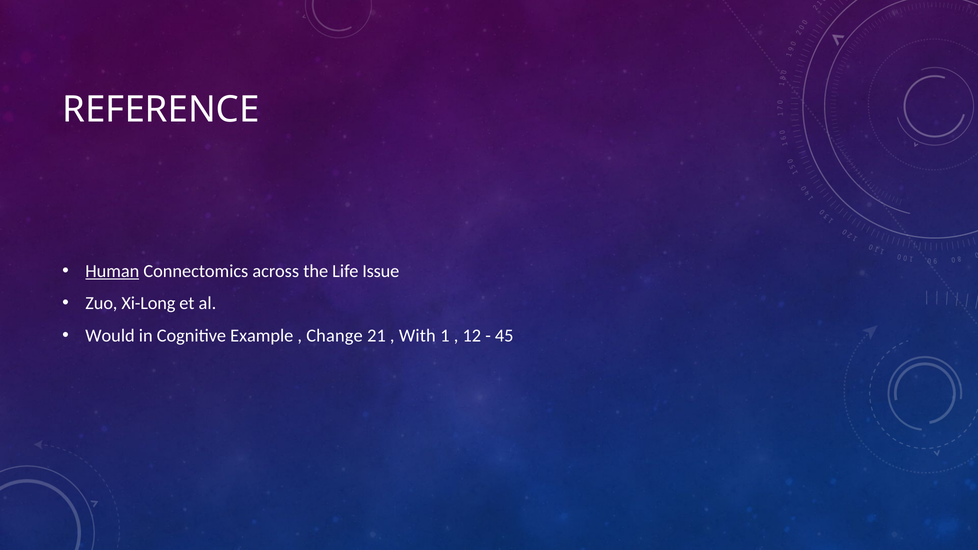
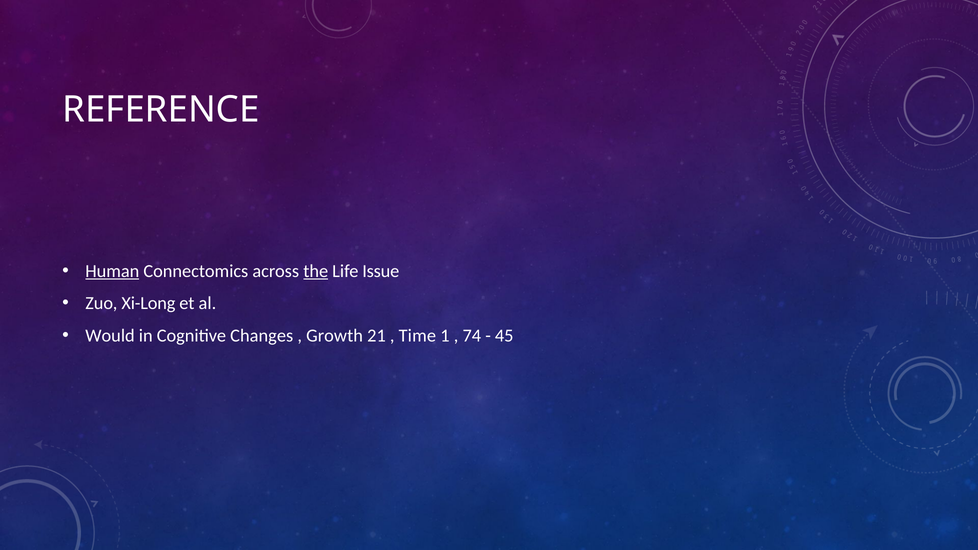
the underline: none -> present (316, 271)
Example: Example -> Changes (262, 336)
Change: Change -> Growth (335, 336)
With: With -> Time (417, 336)
12: 12 -> 74 (472, 336)
